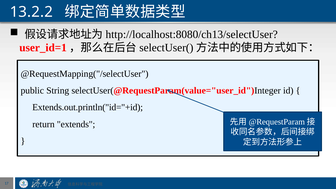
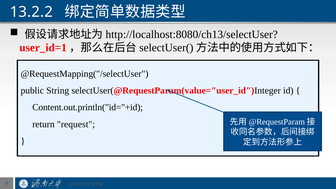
Extends.out.println("id="+id: Extends.out.println("id="+id -> Content.out.println("id="+id (88, 107)
extends: extends -> request (76, 124)
